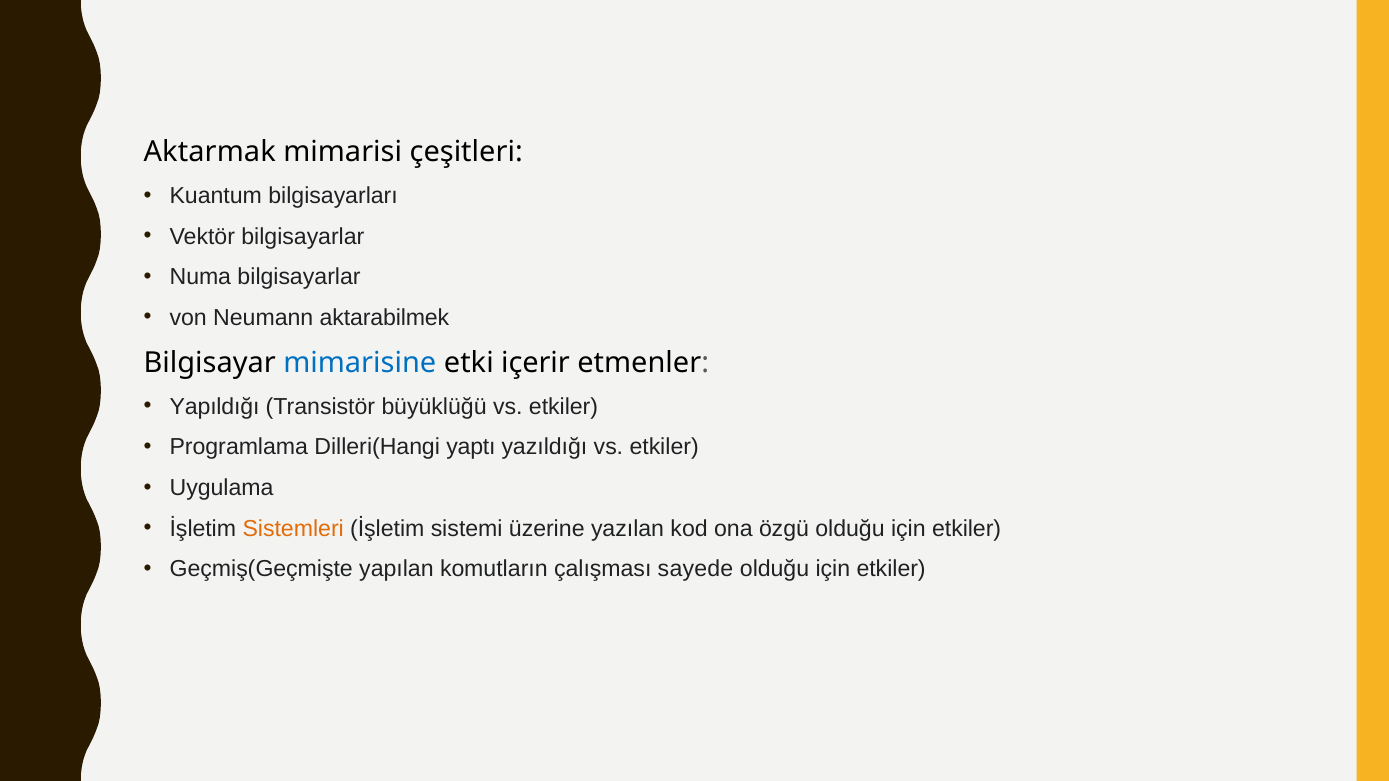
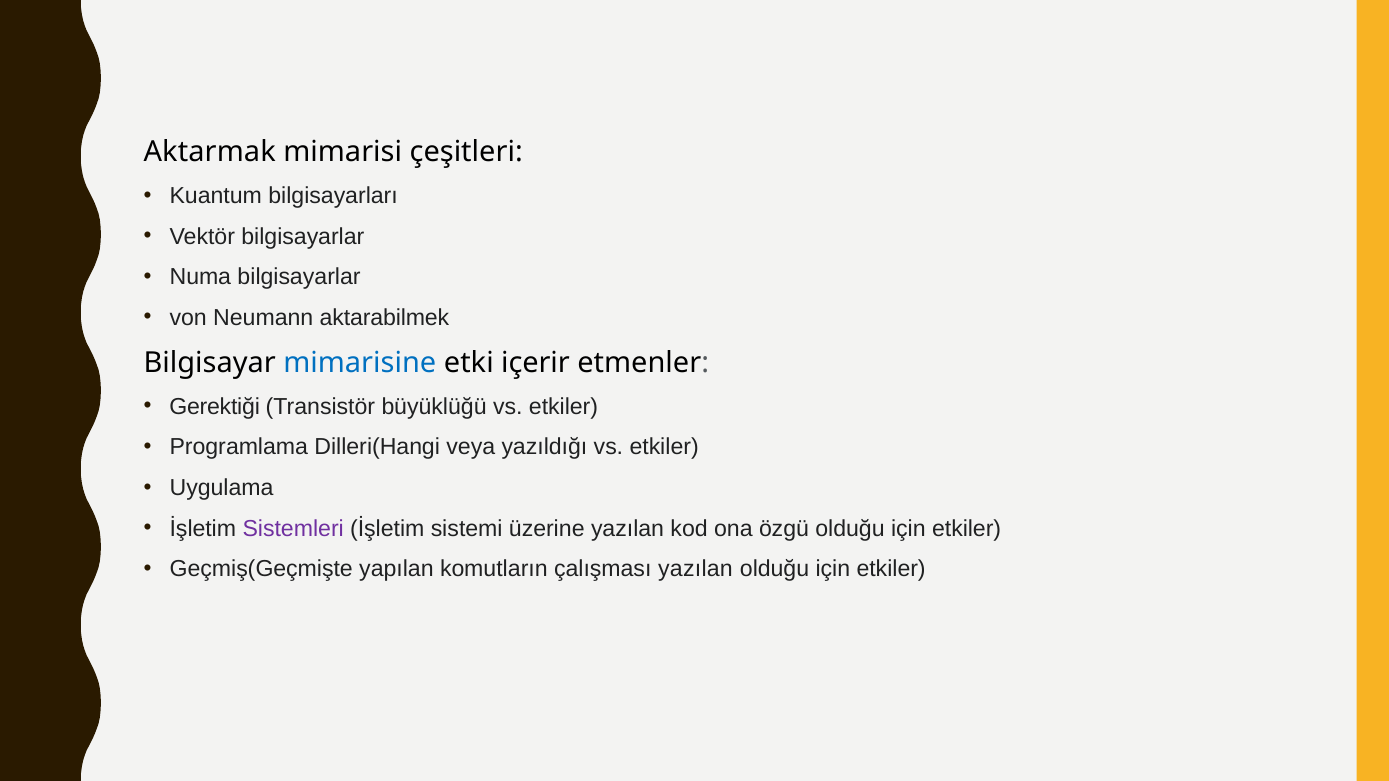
Yapıldığı: Yapıldığı -> Gerektiği (215, 407)
yaptı: yaptı -> veya (471, 447)
Sistemleri colour: orange -> purple (293, 529)
çalışması sayede: sayede -> yazılan (696, 569)
